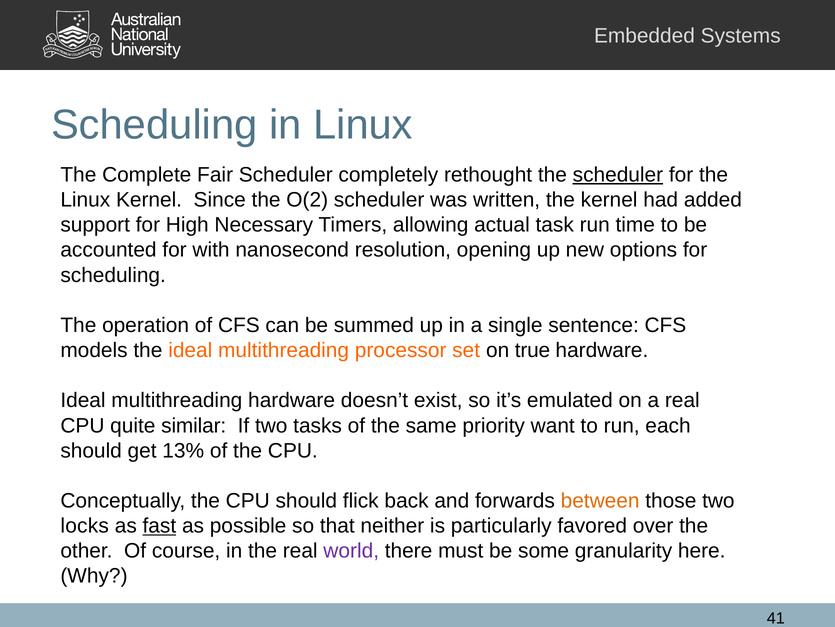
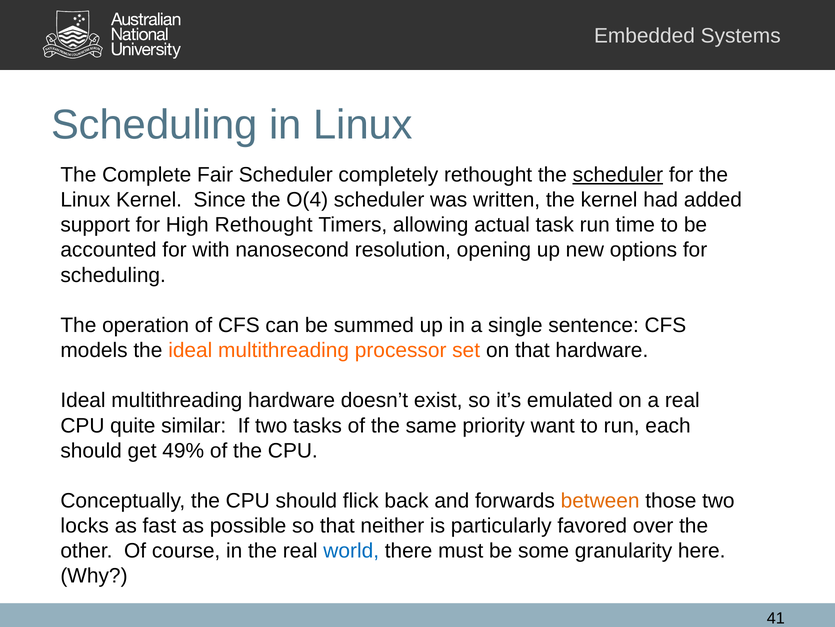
O(2: O(2 -> O(4 (307, 200)
High Necessary: Necessary -> Rethought (264, 225)
on true: true -> that (532, 350)
13%: 13% -> 49% (183, 450)
fast underline: present -> none (159, 525)
world colour: purple -> blue (351, 550)
